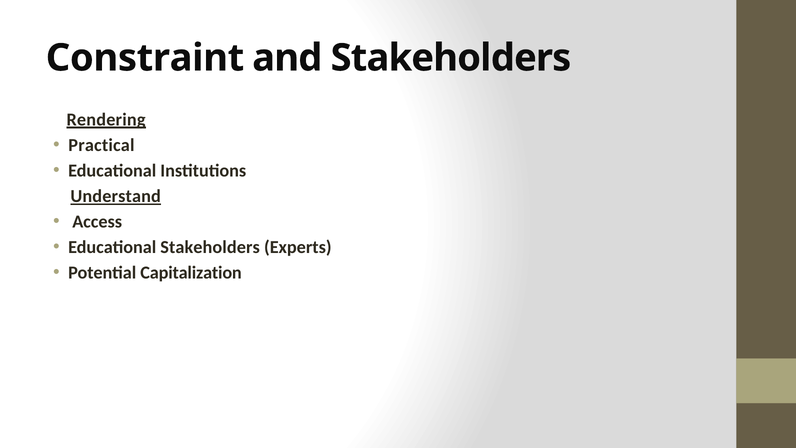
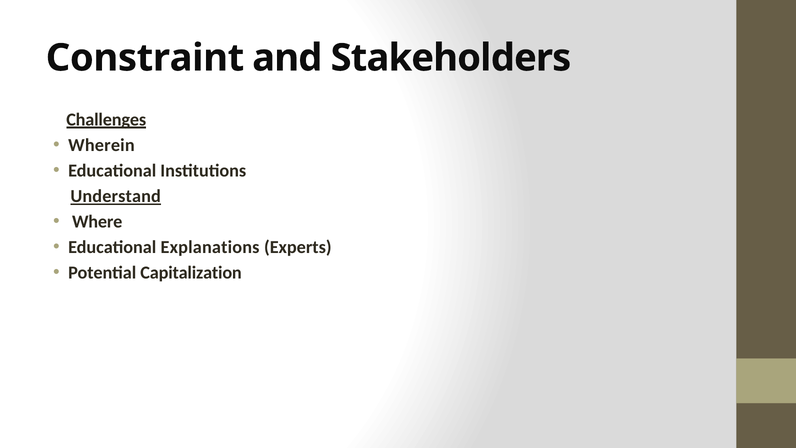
Rendering: Rendering -> Challenges (106, 120)
Practical: Practical -> Wherein (101, 145)
Access: Access -> Where (97, 222)
Educational Stakeholders: Stakeholders -> Explanations (210, 247)
